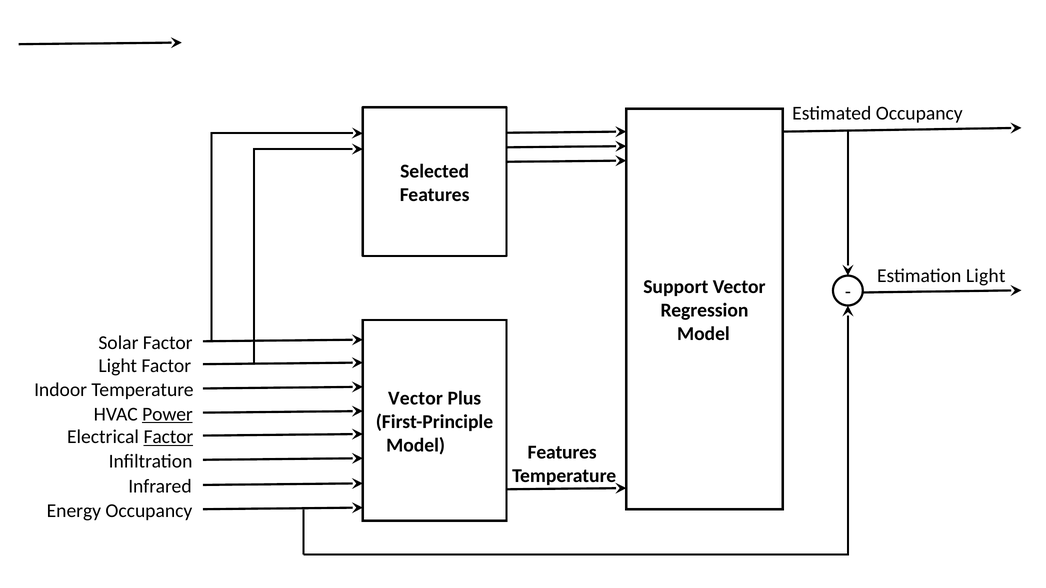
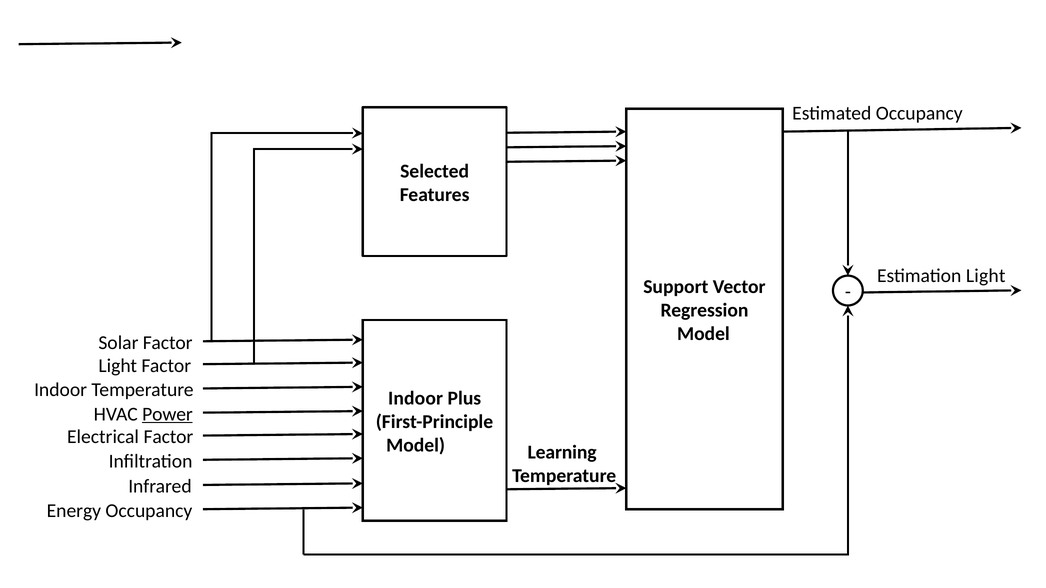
Vector: Vector -> Indoor (416, 398)
Factor underline: present -> none (168, 437)
Features: Features -> Learning (562, 452)
